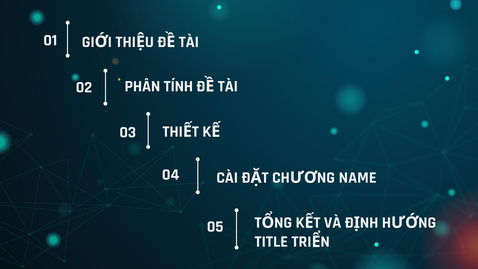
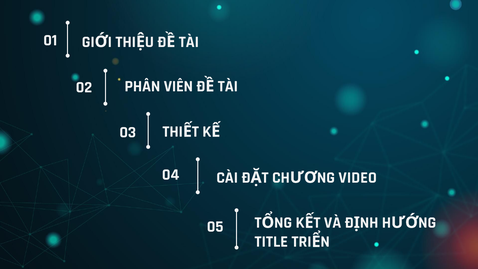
TÍNH: TÍNH -> VIÊN (178, 86)
NAME: NAME -> VIDEO (358, 177)
